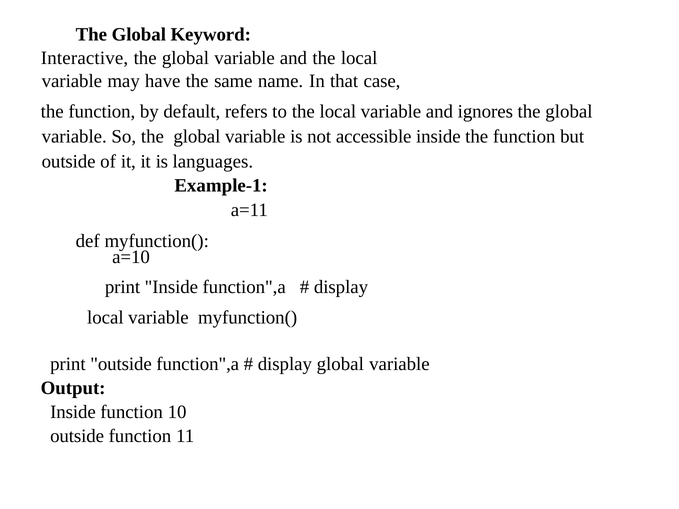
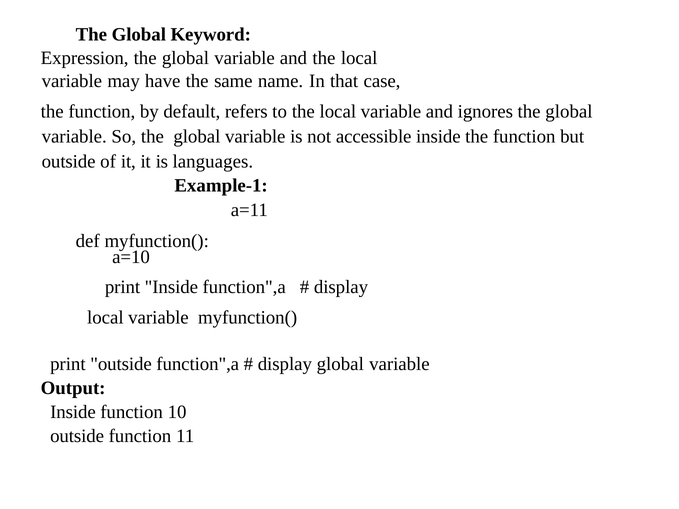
Interactive: Interactive -> Expression (85, 58)
